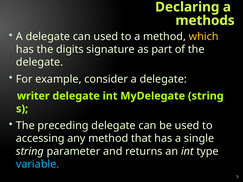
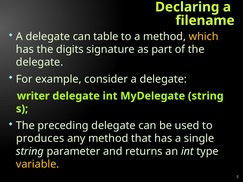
methods: methods -> filename (205, 21)
can used: used -> table (106, 37)
accessing: accessing -> produces (40, 139)
variable colour: light blue -> yellow (38, 164)
